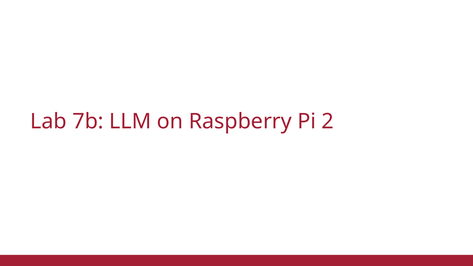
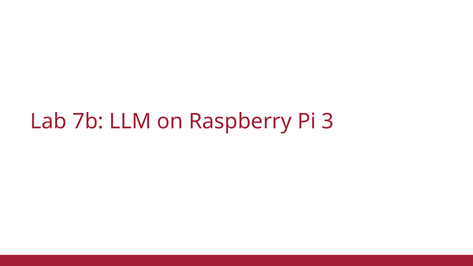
2: 2 -> 3 (328, 121)
